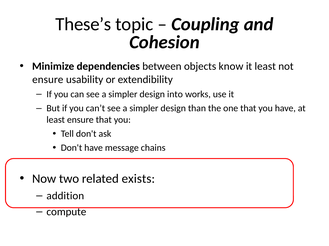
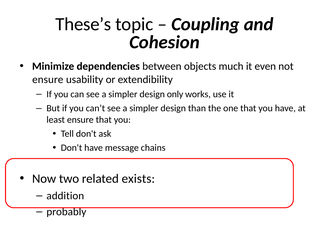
know: know -> much (231, 67)
it least: least -> even (265, 67)
into: into -> only (175, 95)
compute: compute -> probably (66, 212)
